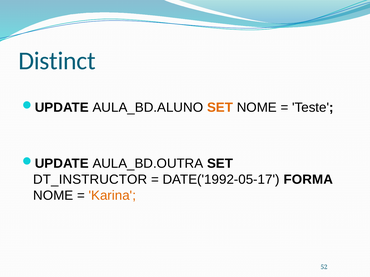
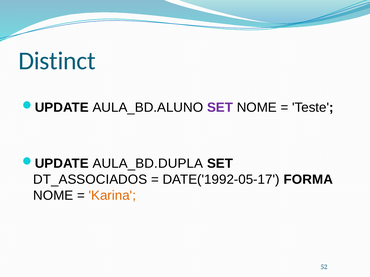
SET colour: orange -> purple (220, 108)
AULA_BD.OUTRA: AULA_BD.OUTRA -> AULA_BD.DUPLA (148, 164)
DT_INSTRUCTOR: DT_INSTRUCTOR -> DT_ASSOCIADOS (90, 180)
